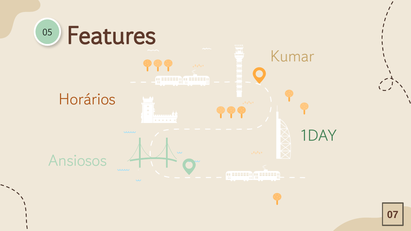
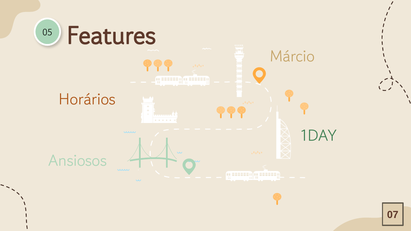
Kumar: Kumar -> Márcio (292, 58)
